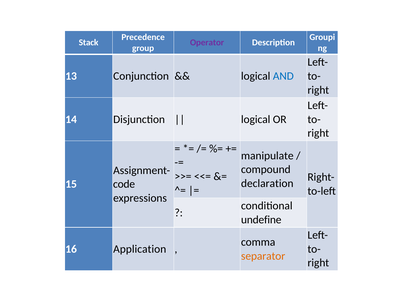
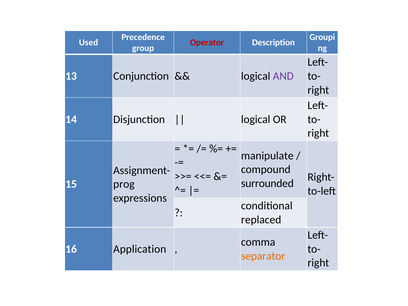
Stack: Stack -> Used (89, 43)
Operator colour: purple -> red (207, 43)
AND colour: blue -> purple (283, 76)
declaration: declaration -> surrounded (267, 183)
code: code -> prog (124, 184)
undefine: undefine -> replaced (261, 220)
